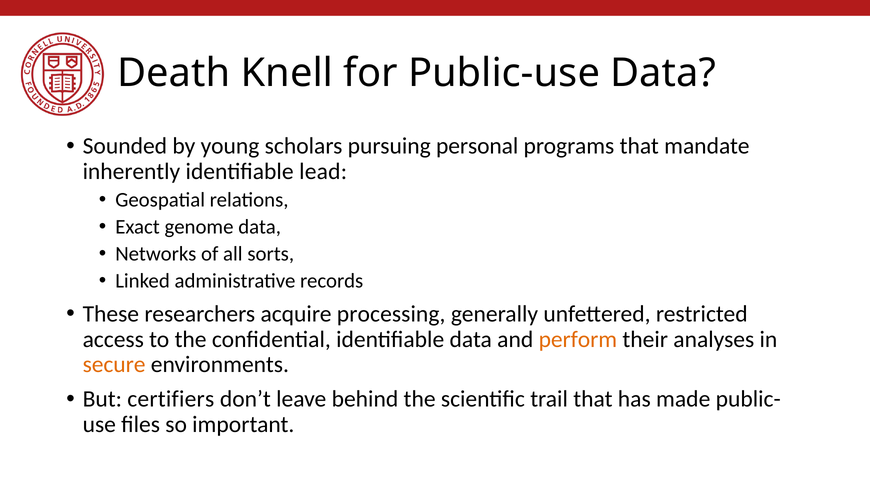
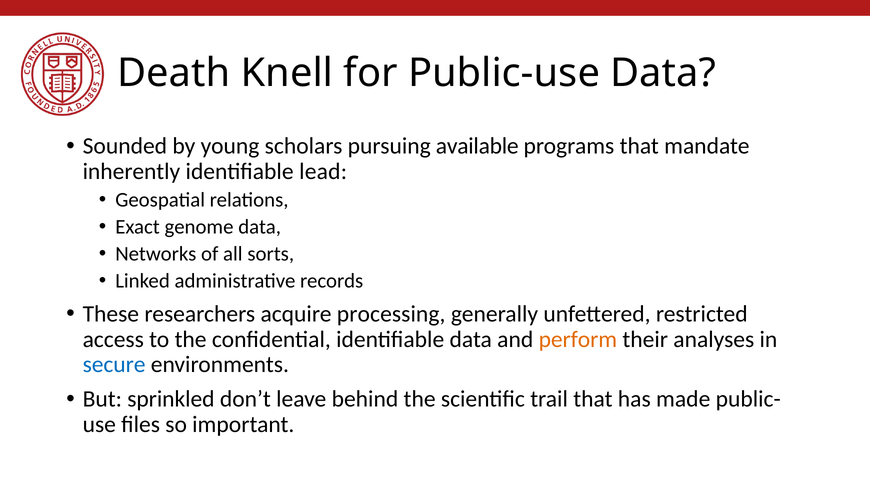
personal: personal -> available (477, 146)
secure colour: orange -> blue (114, 365)
certifiers: certifiers -> sprinkled (171, 399)
